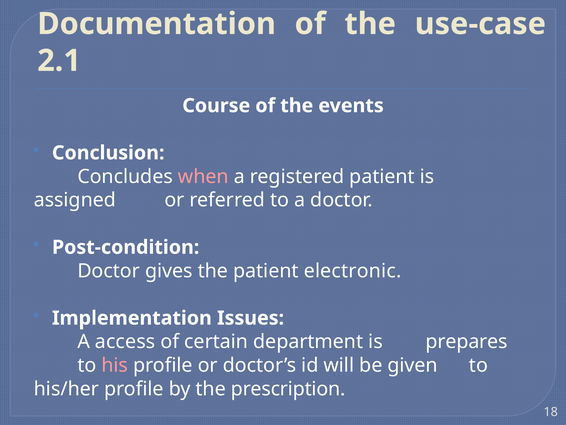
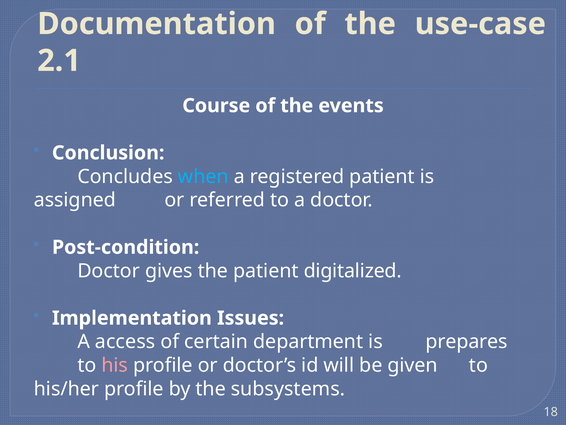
when colour: pink -> light blue (203, 176)
electronic: electronic -> digitalized (353, 271)
prescription: prescription -> subsystems (288, 388)
